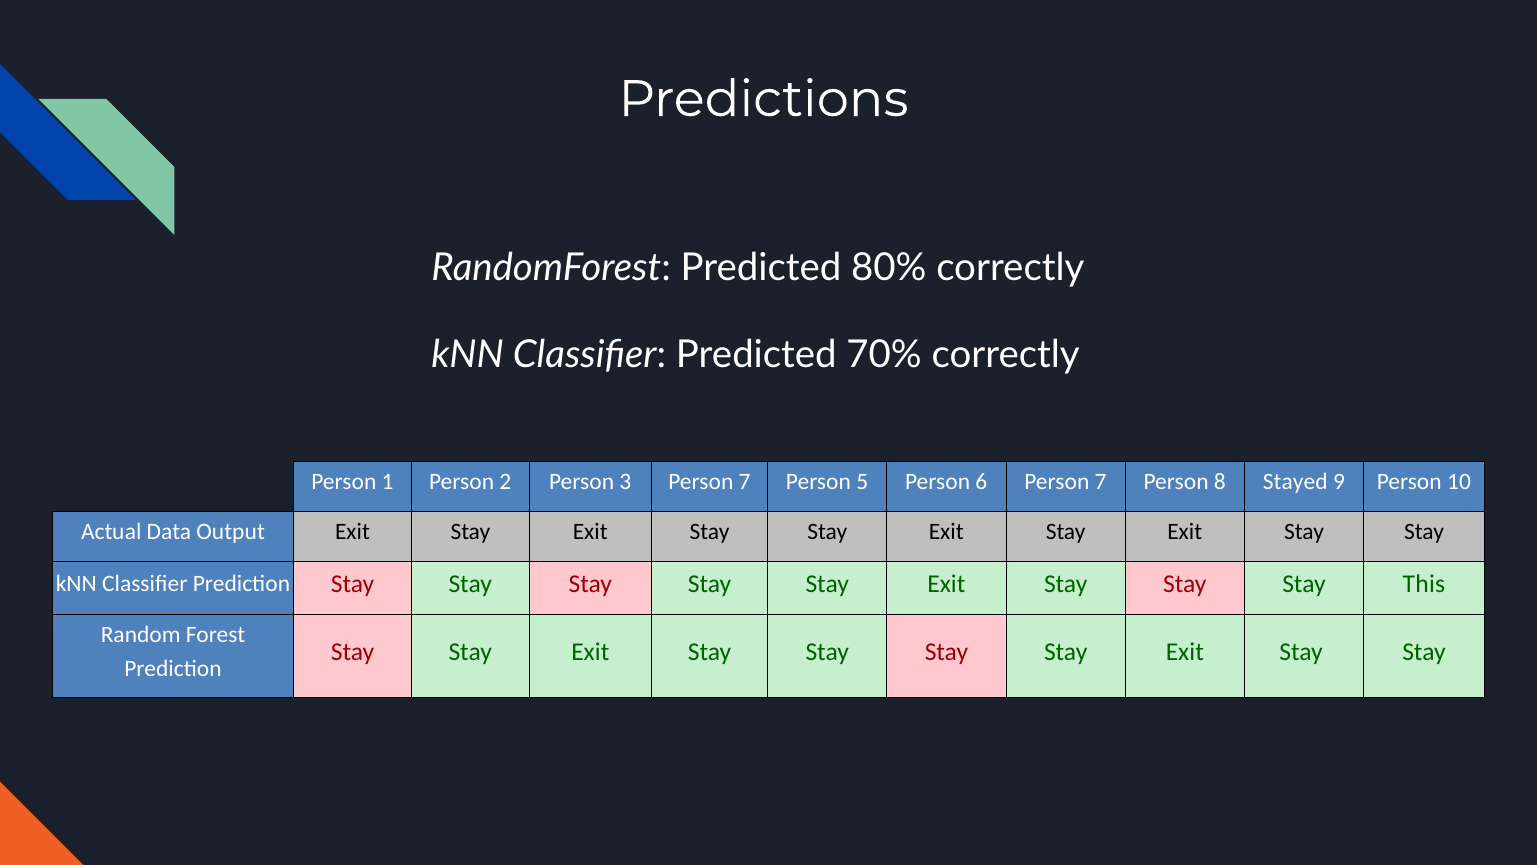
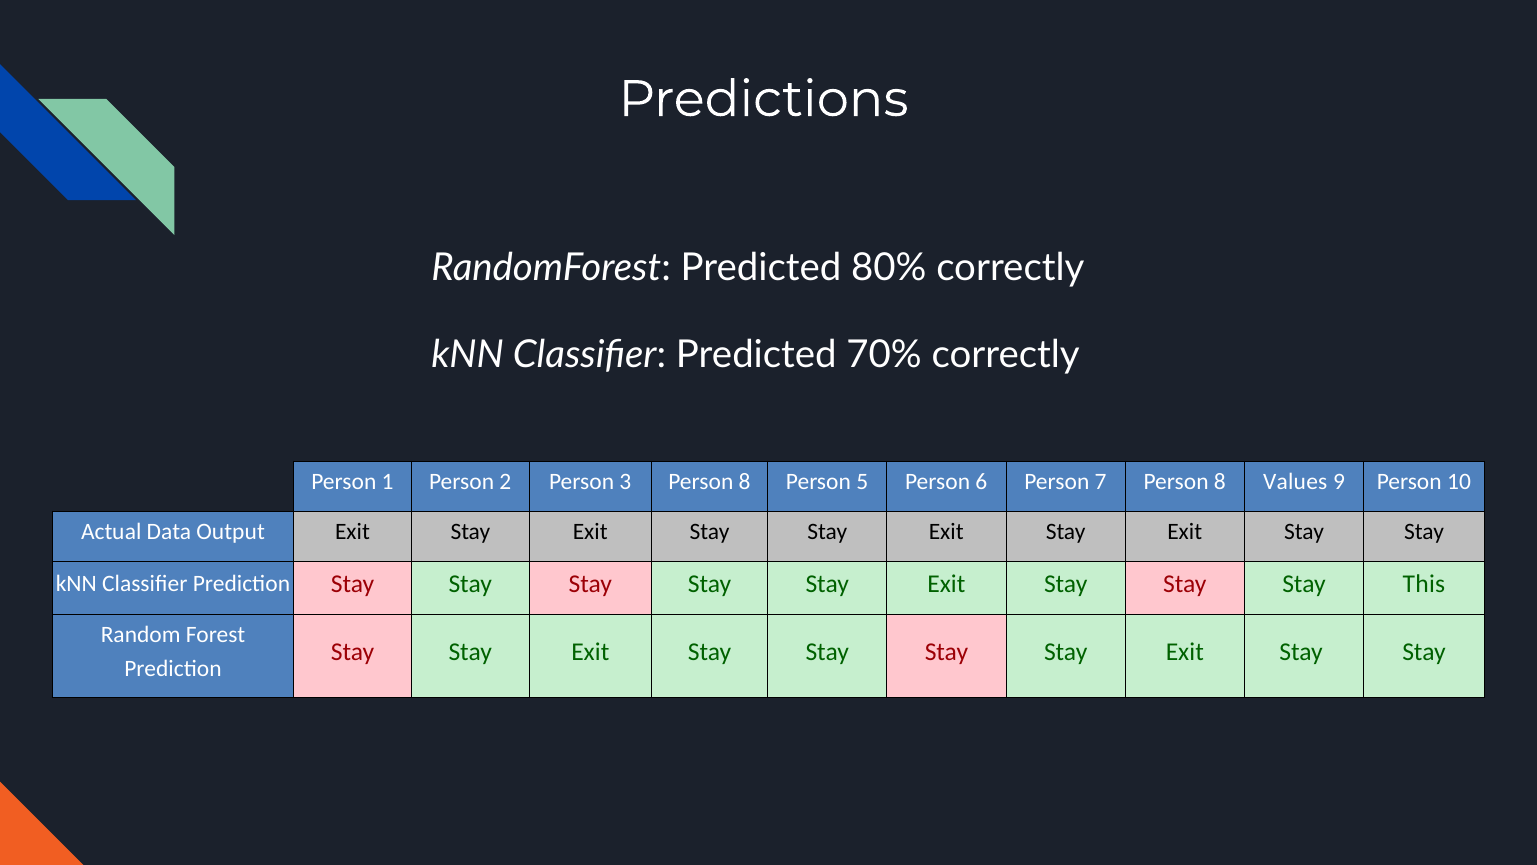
3 Person 7: 7 -> 8 (745, 481)
Stayed: Stayed -> Values (1295, 481)
